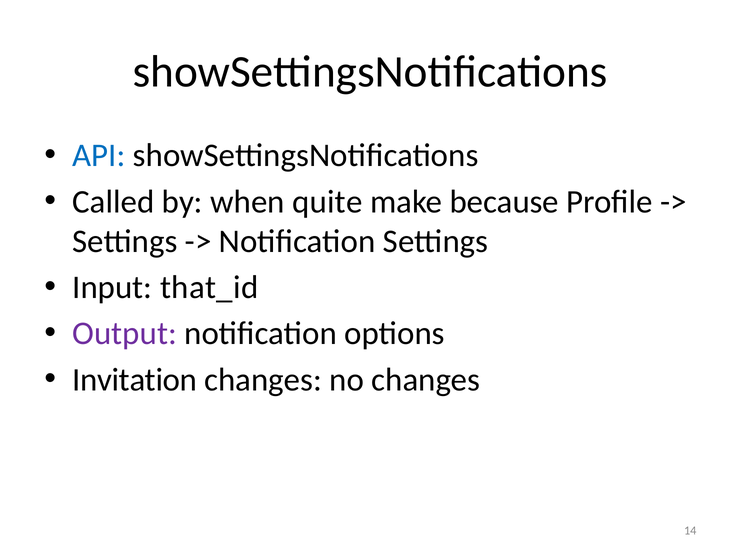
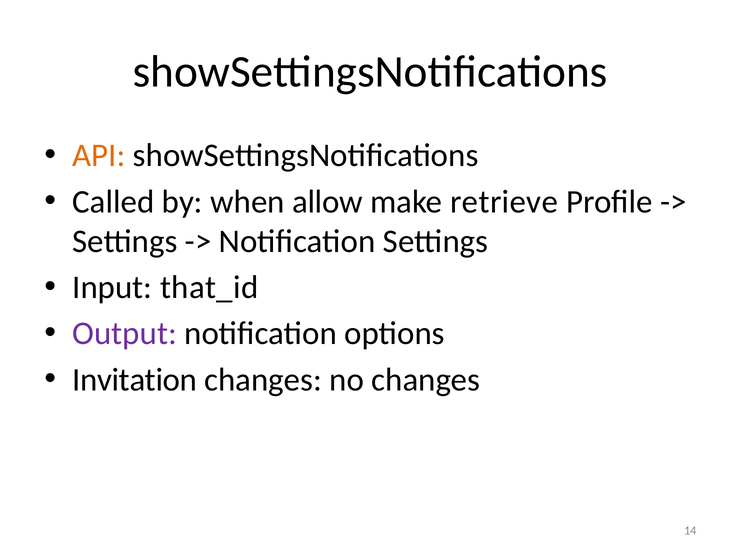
API colour: blue -> orange (99, 155)
quite: quite -> allow (328, 202)
because: because -> retrieve (504, 202)
